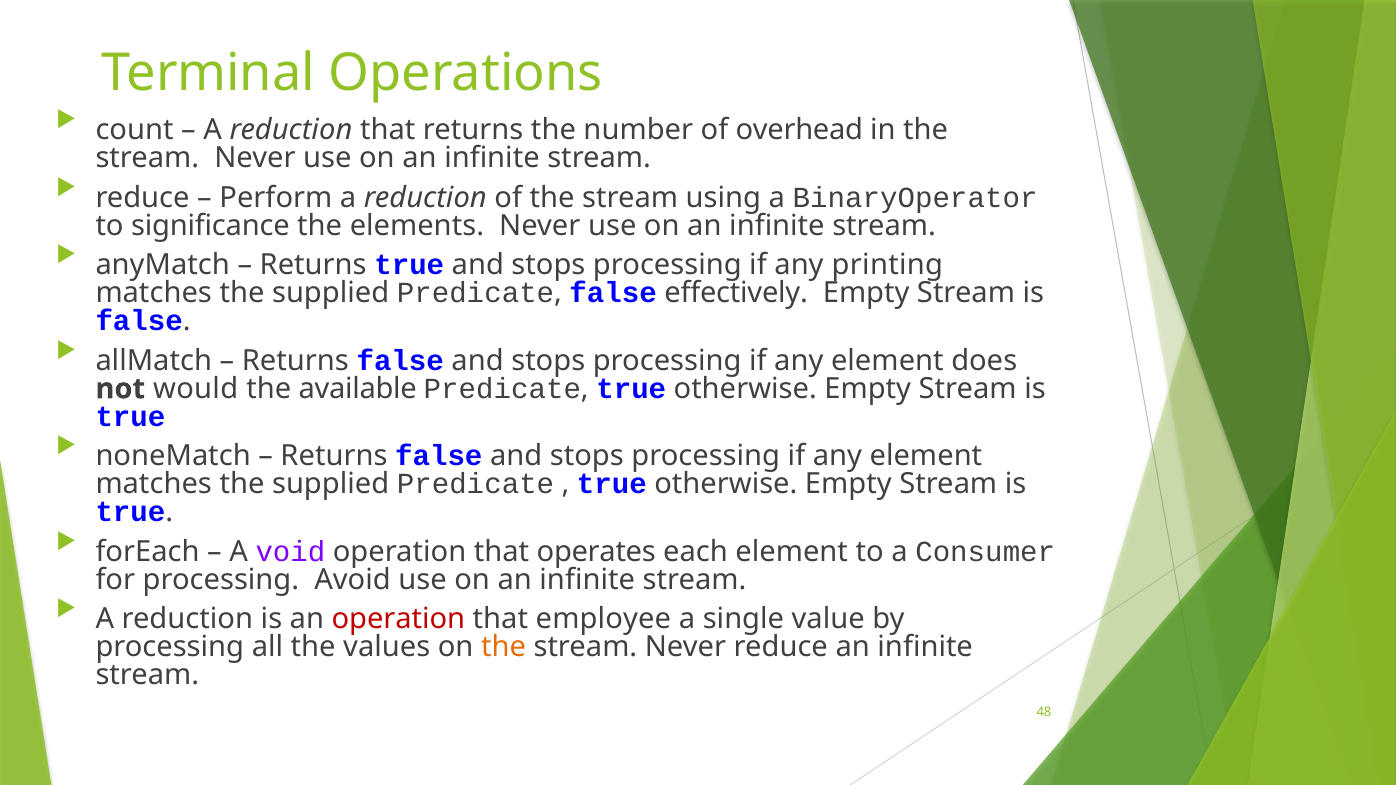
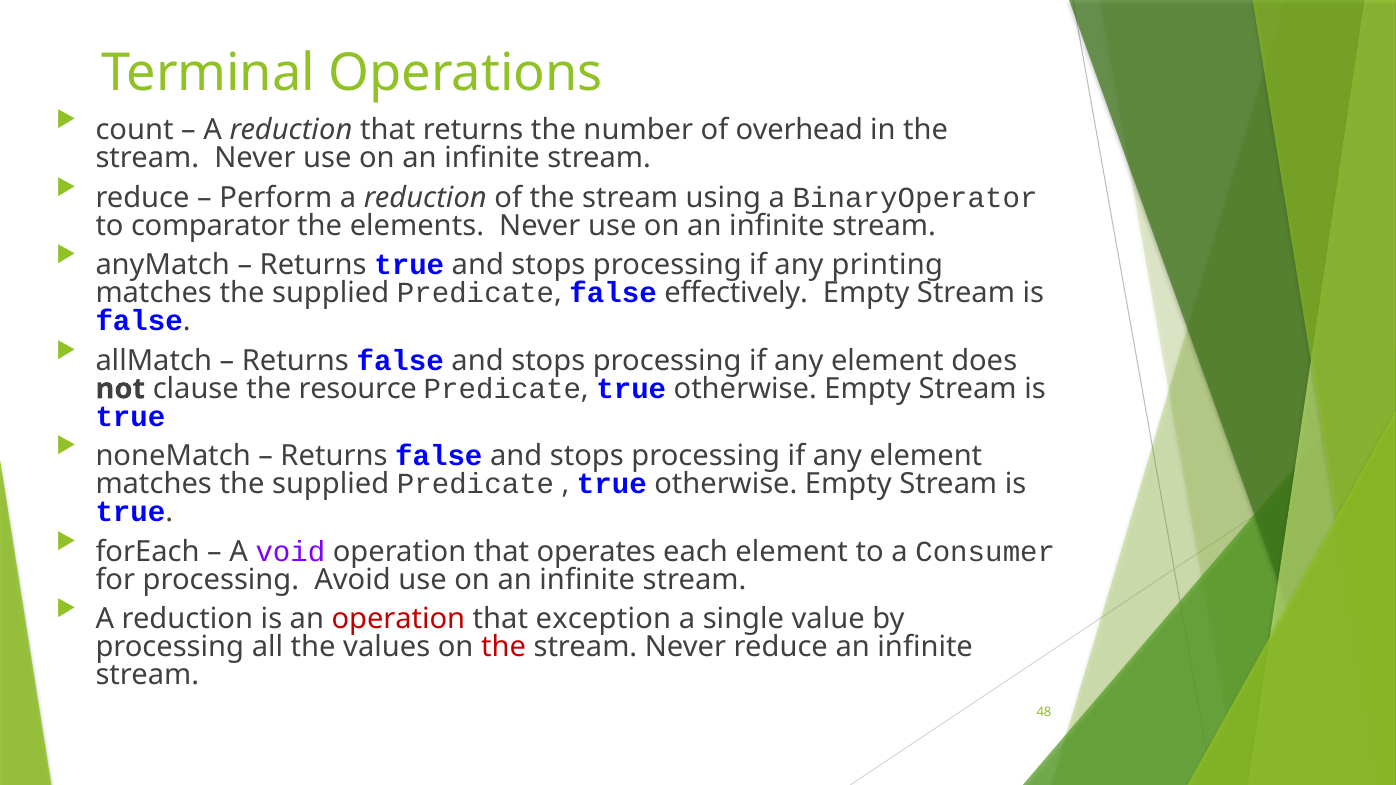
significance: significance -> comparator (211, 226)
would: would -> clause (196, 389)
available: available -> resource (358, 389)
employee: employee -> exception (603, 619)
the colour: orange -> red (504, 647)
